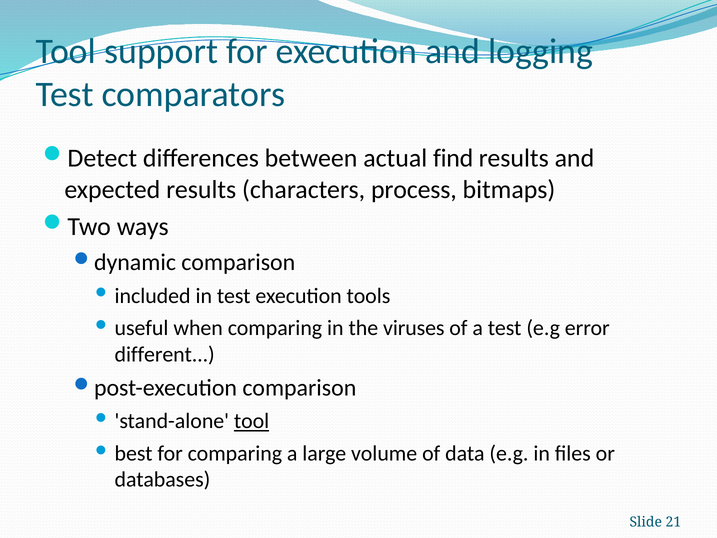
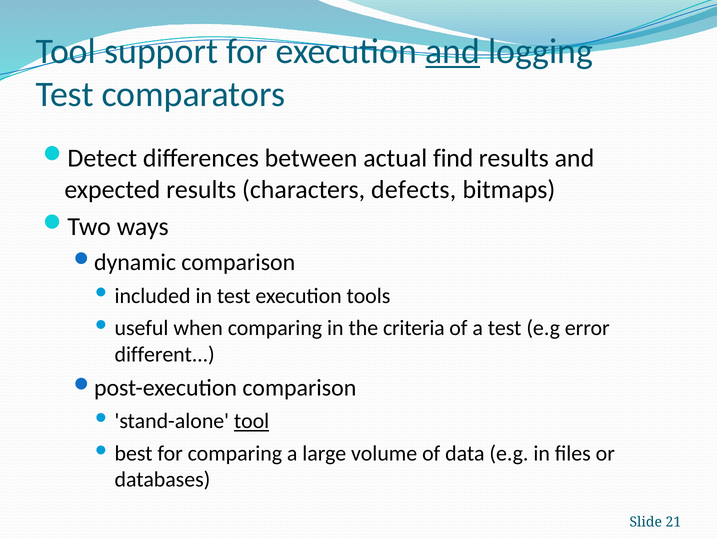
and underline: none -> present (453, 51)
process: process -> defects (414, 189)
viruses: viruses -> criteria (414, 328)
